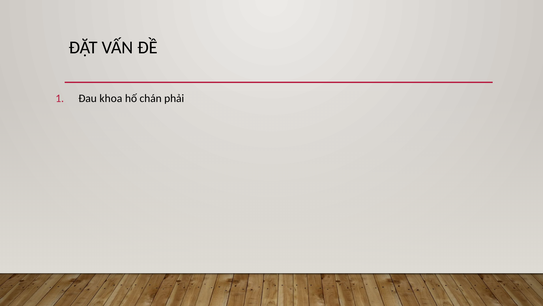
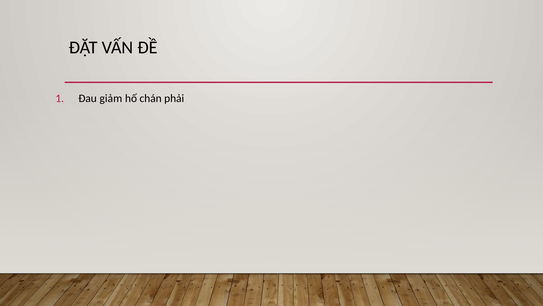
khoa: khoa -> giảm (111, 98)
